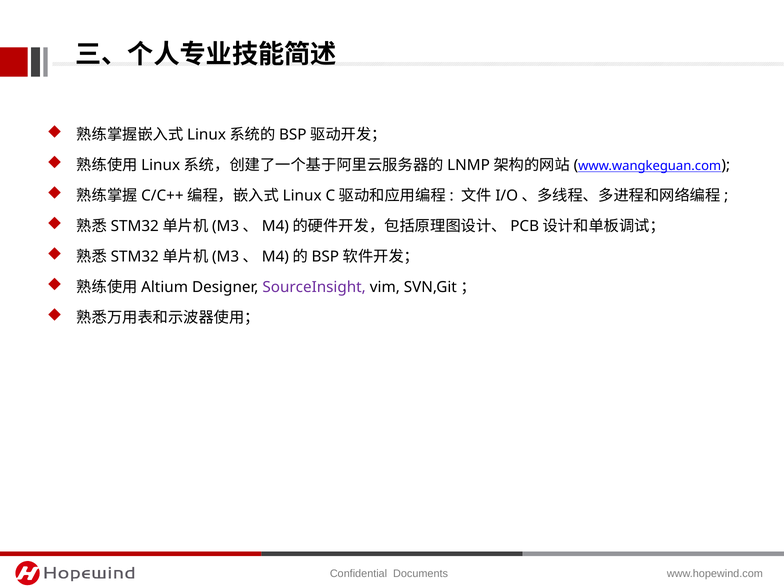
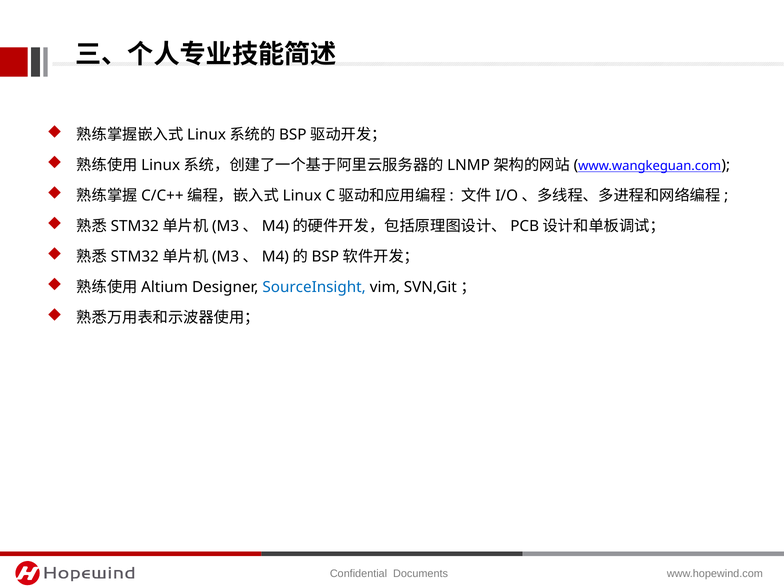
SourceInsight colour: purple -> blue (314, 287)
